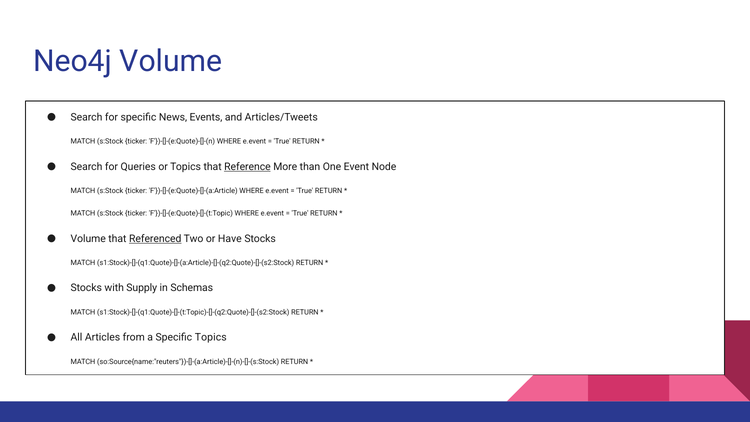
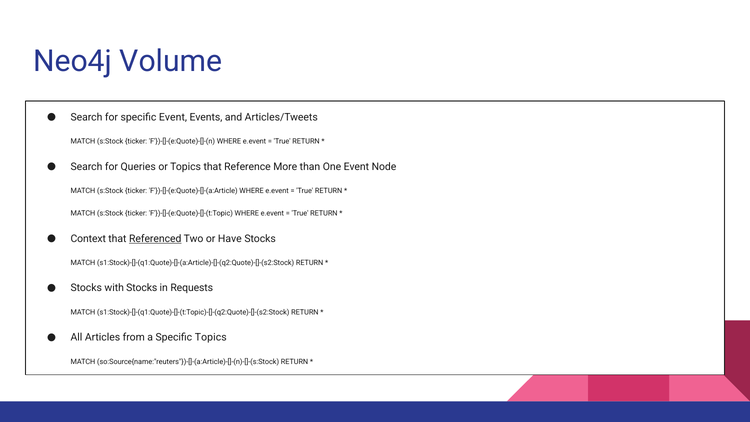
specific News: News -> Event (173, 117)
Reference underline: present -> none (247, 167)
Volume: Volume -> Context (88, 239)
with Supply: Supply -> Stocks (142, 288)
Schemas: Schemas -> Requests (192, 288)
